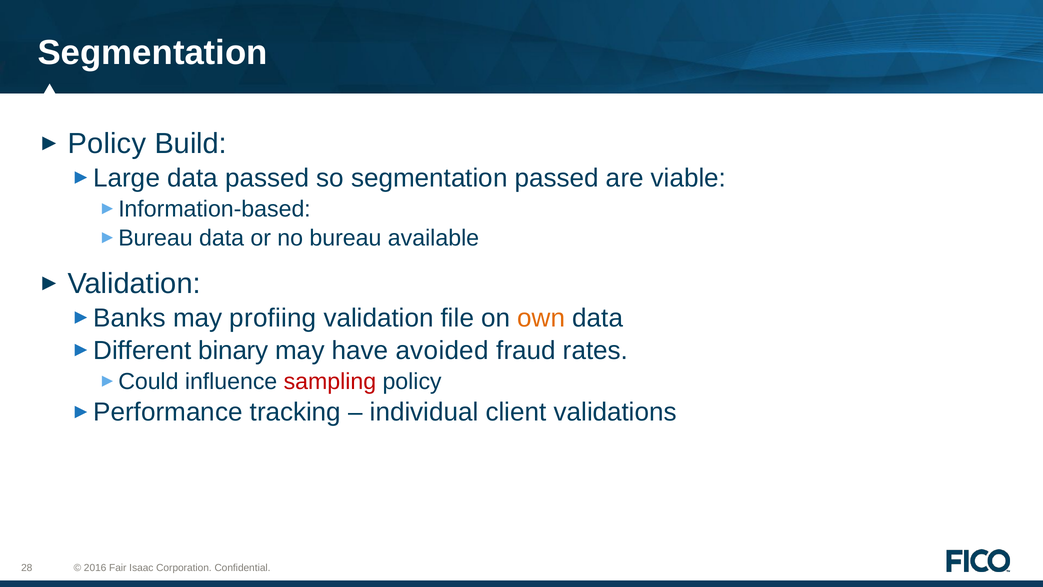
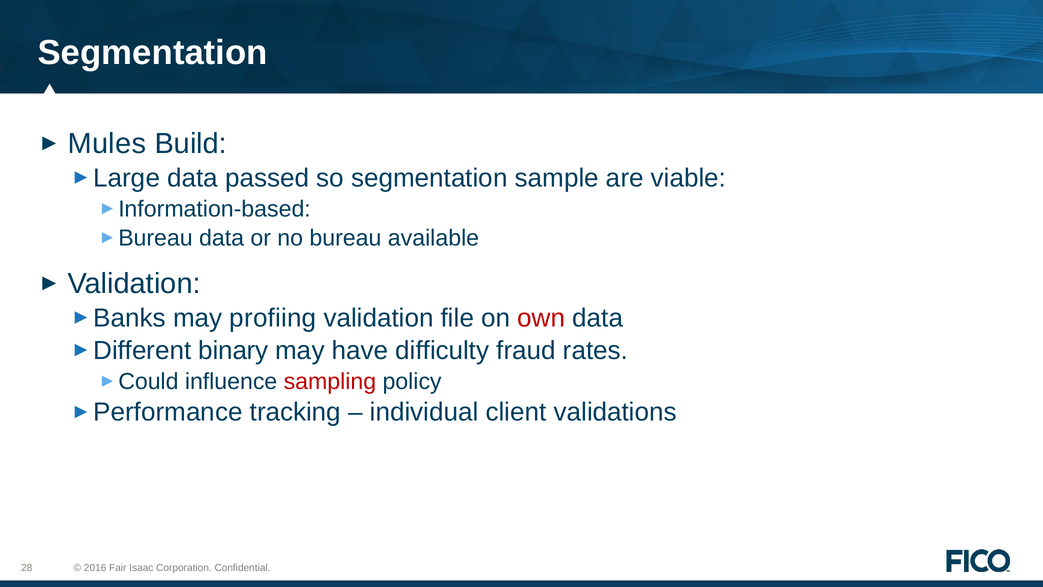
Policy: Policy -> Mules (107, 144)
segmentation passed: passed -> sample (557, 178)
own colour: orange -> red (541, 318)
avoided: avoided -> difficulty (442, 350)
